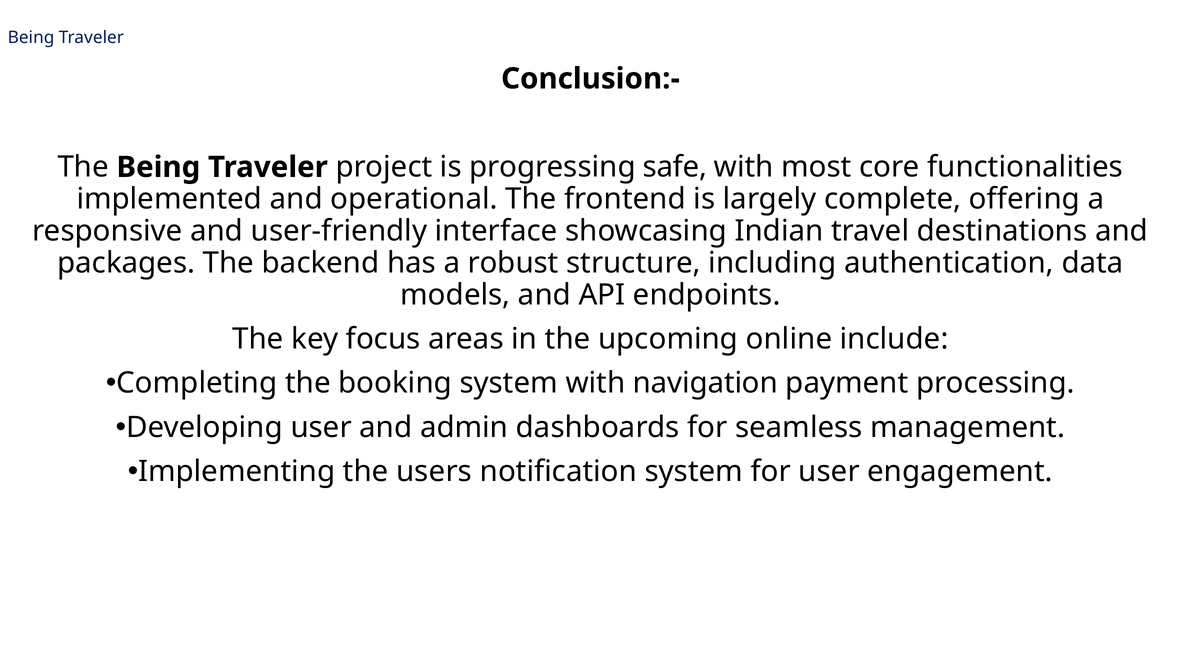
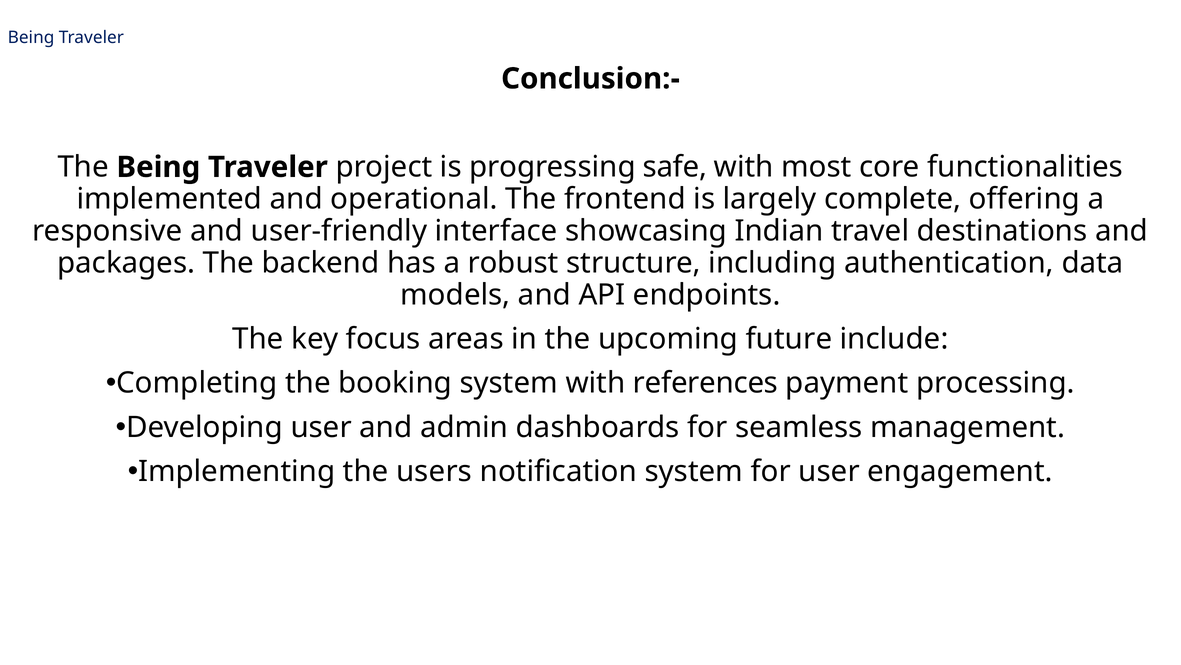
online: online -> future (789, 339)
navigation: navigation -> references (705, 383)
